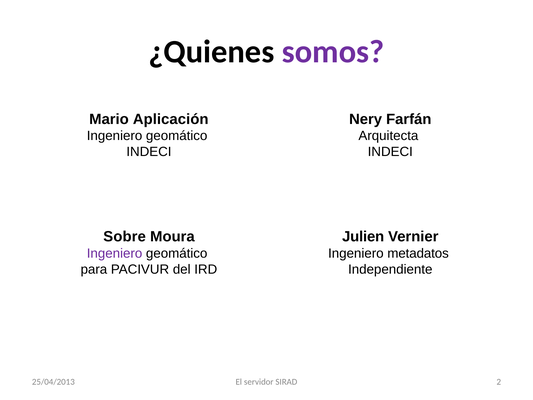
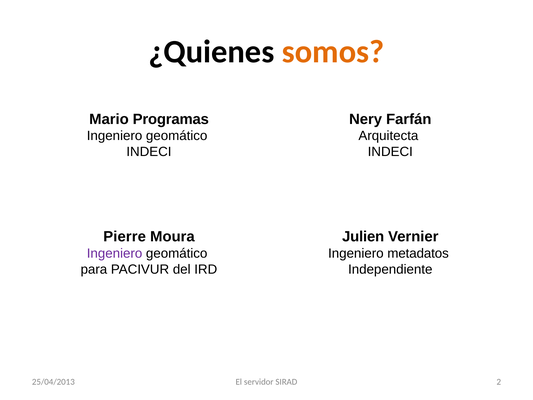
somos colour: purple -> orange (333, 52)
Aplicación: Aplicación -> Programas (171, 119)
Sobre: Sobre -> Pierre (125, 237)
